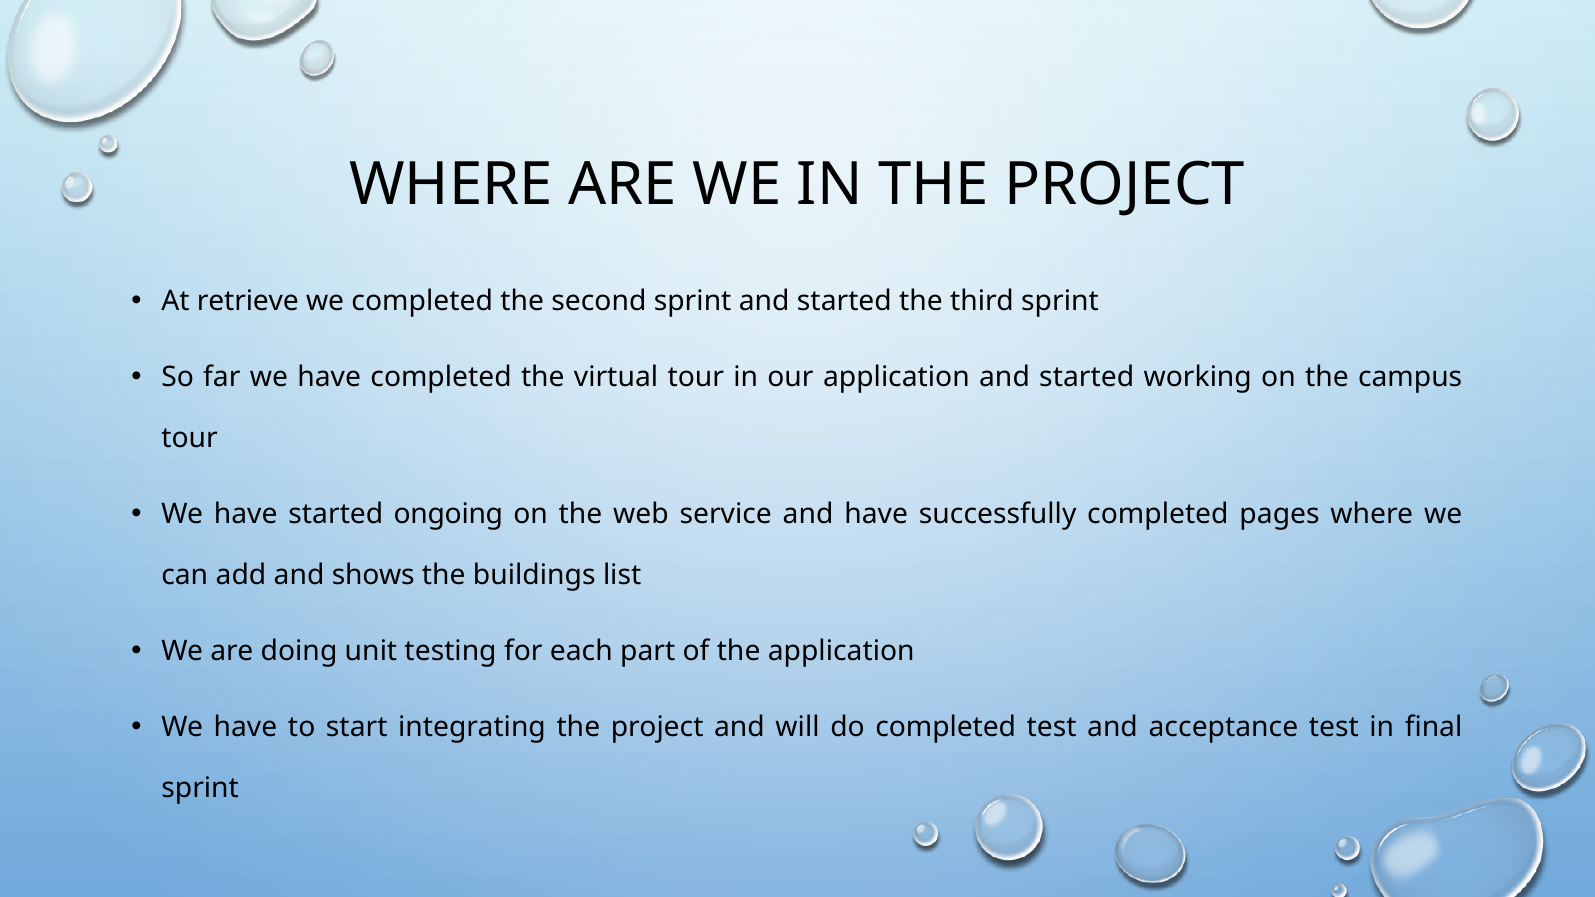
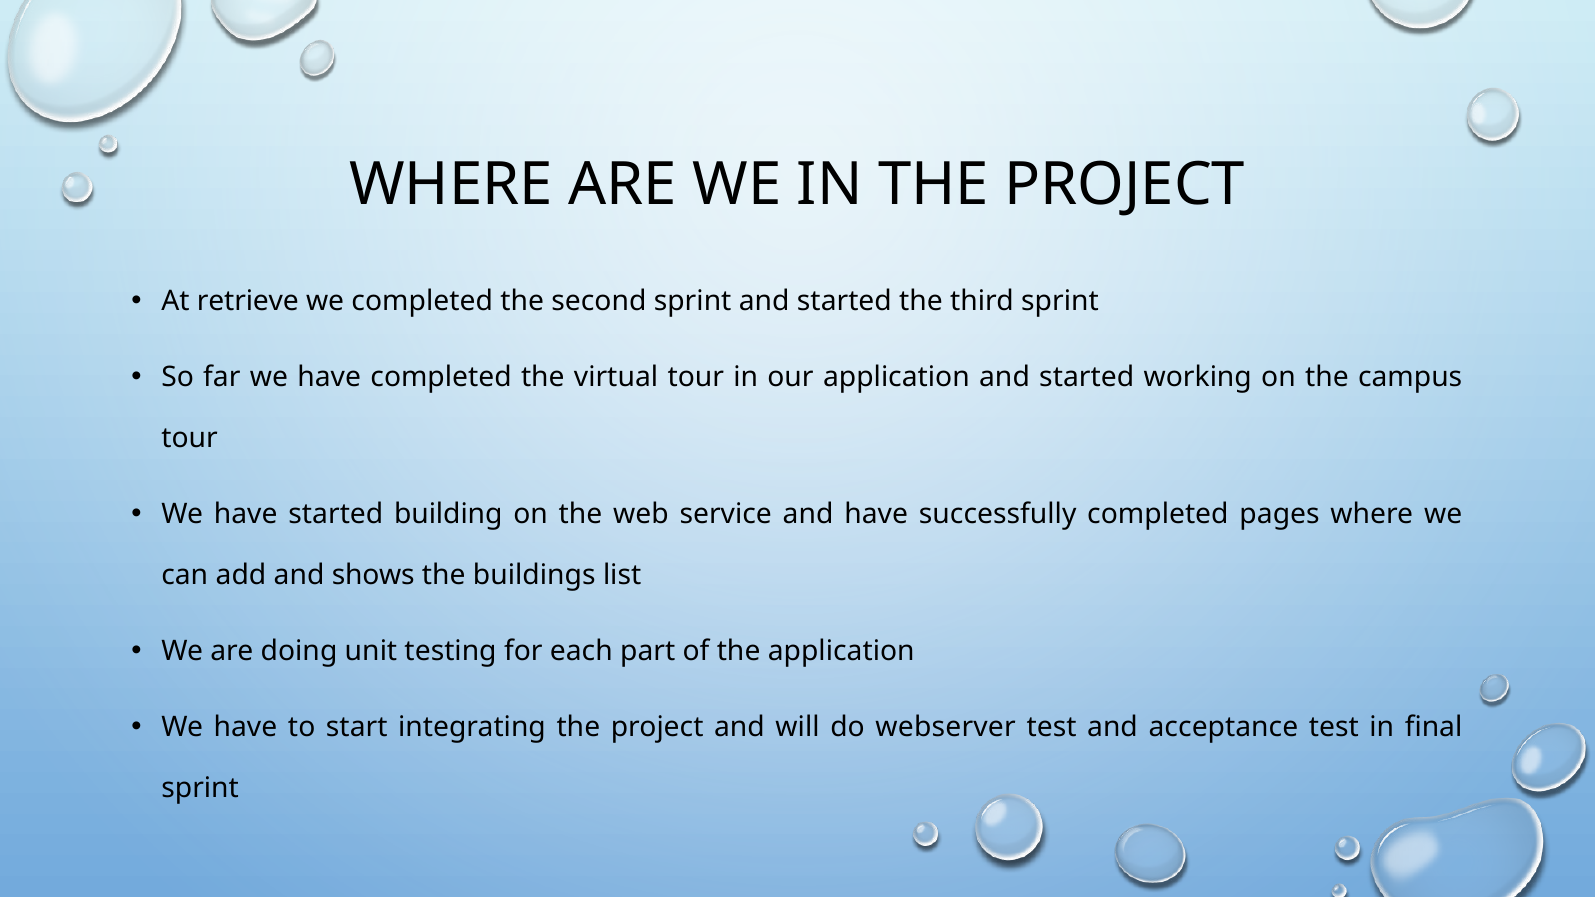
ongoing: ongoing -> building (448, 514)
do completed: completed -> webserver (946, 727)
